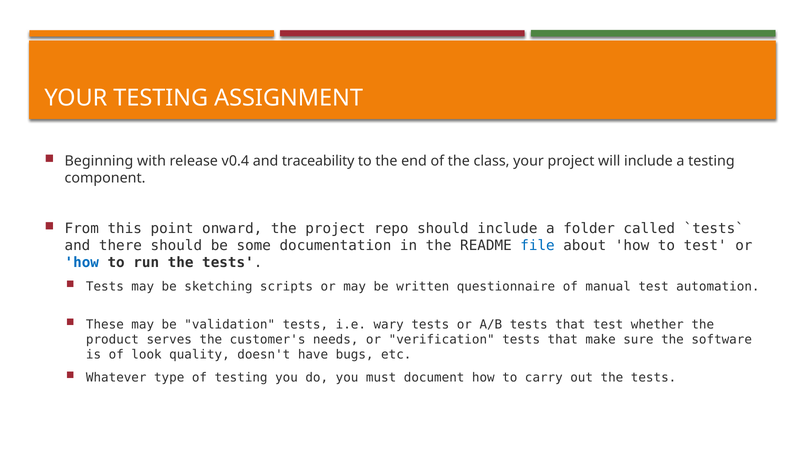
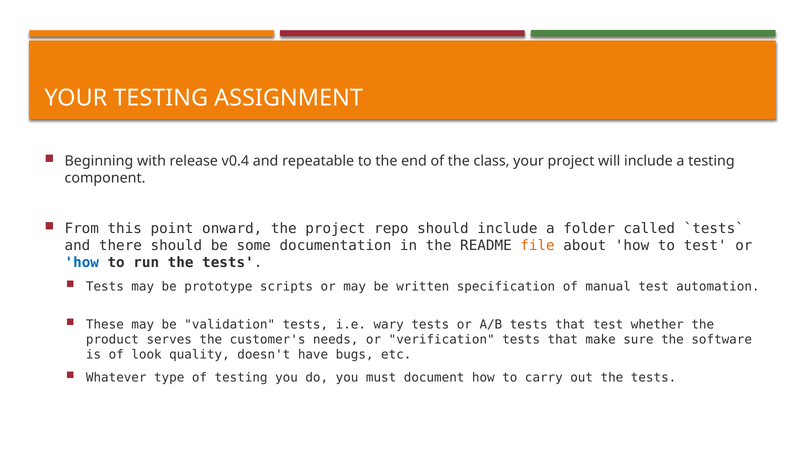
traceability: traceability -> repeatable (318, 161)
file colour: blue -> orange (538, 246)
sketching: sketching -> prototype (218, 286)
questionnaire: questionnaire -> specification (506, 286)
